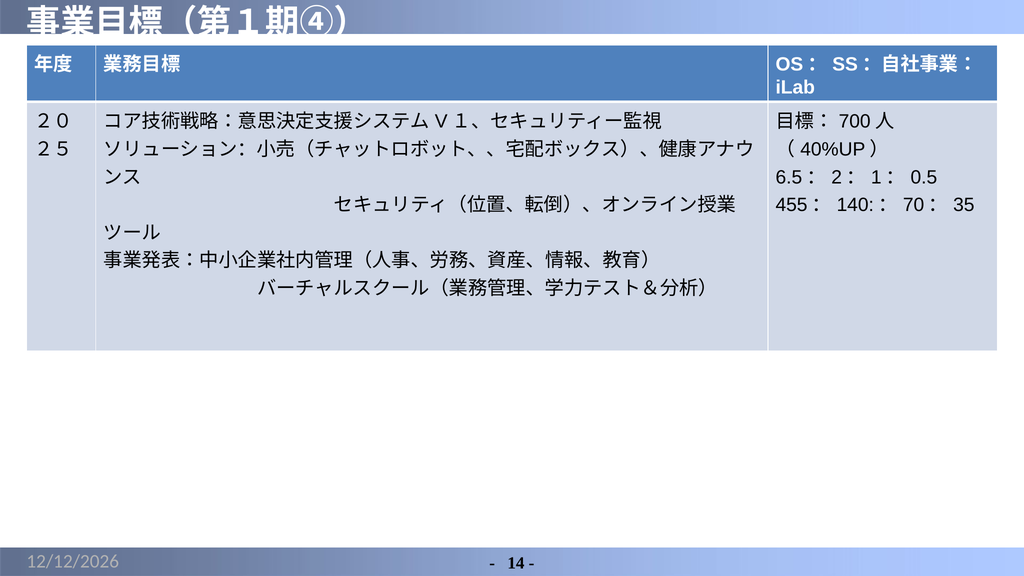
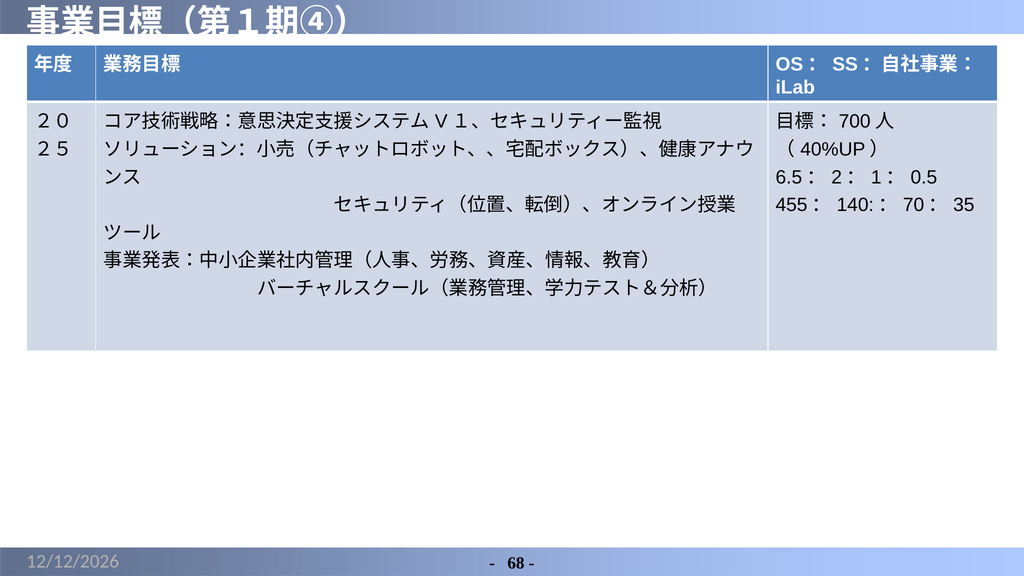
14: 14 -> 68 (516, 563)
